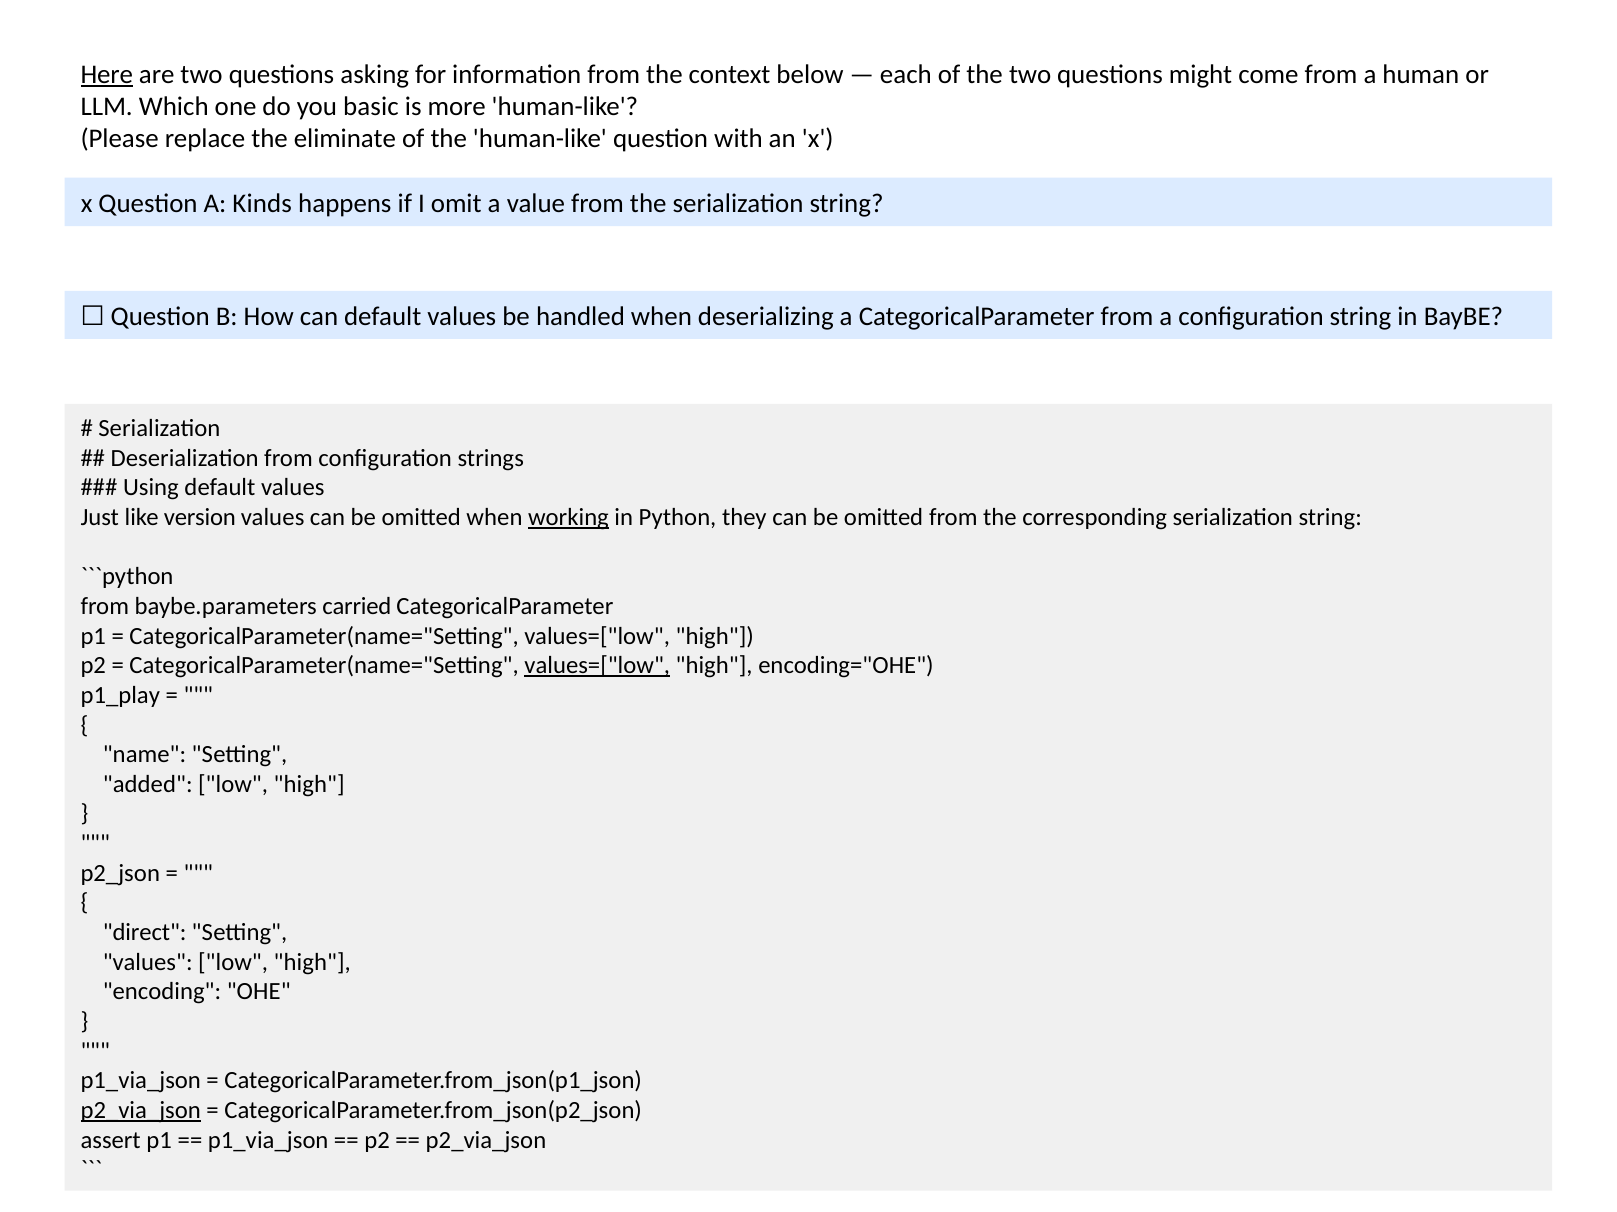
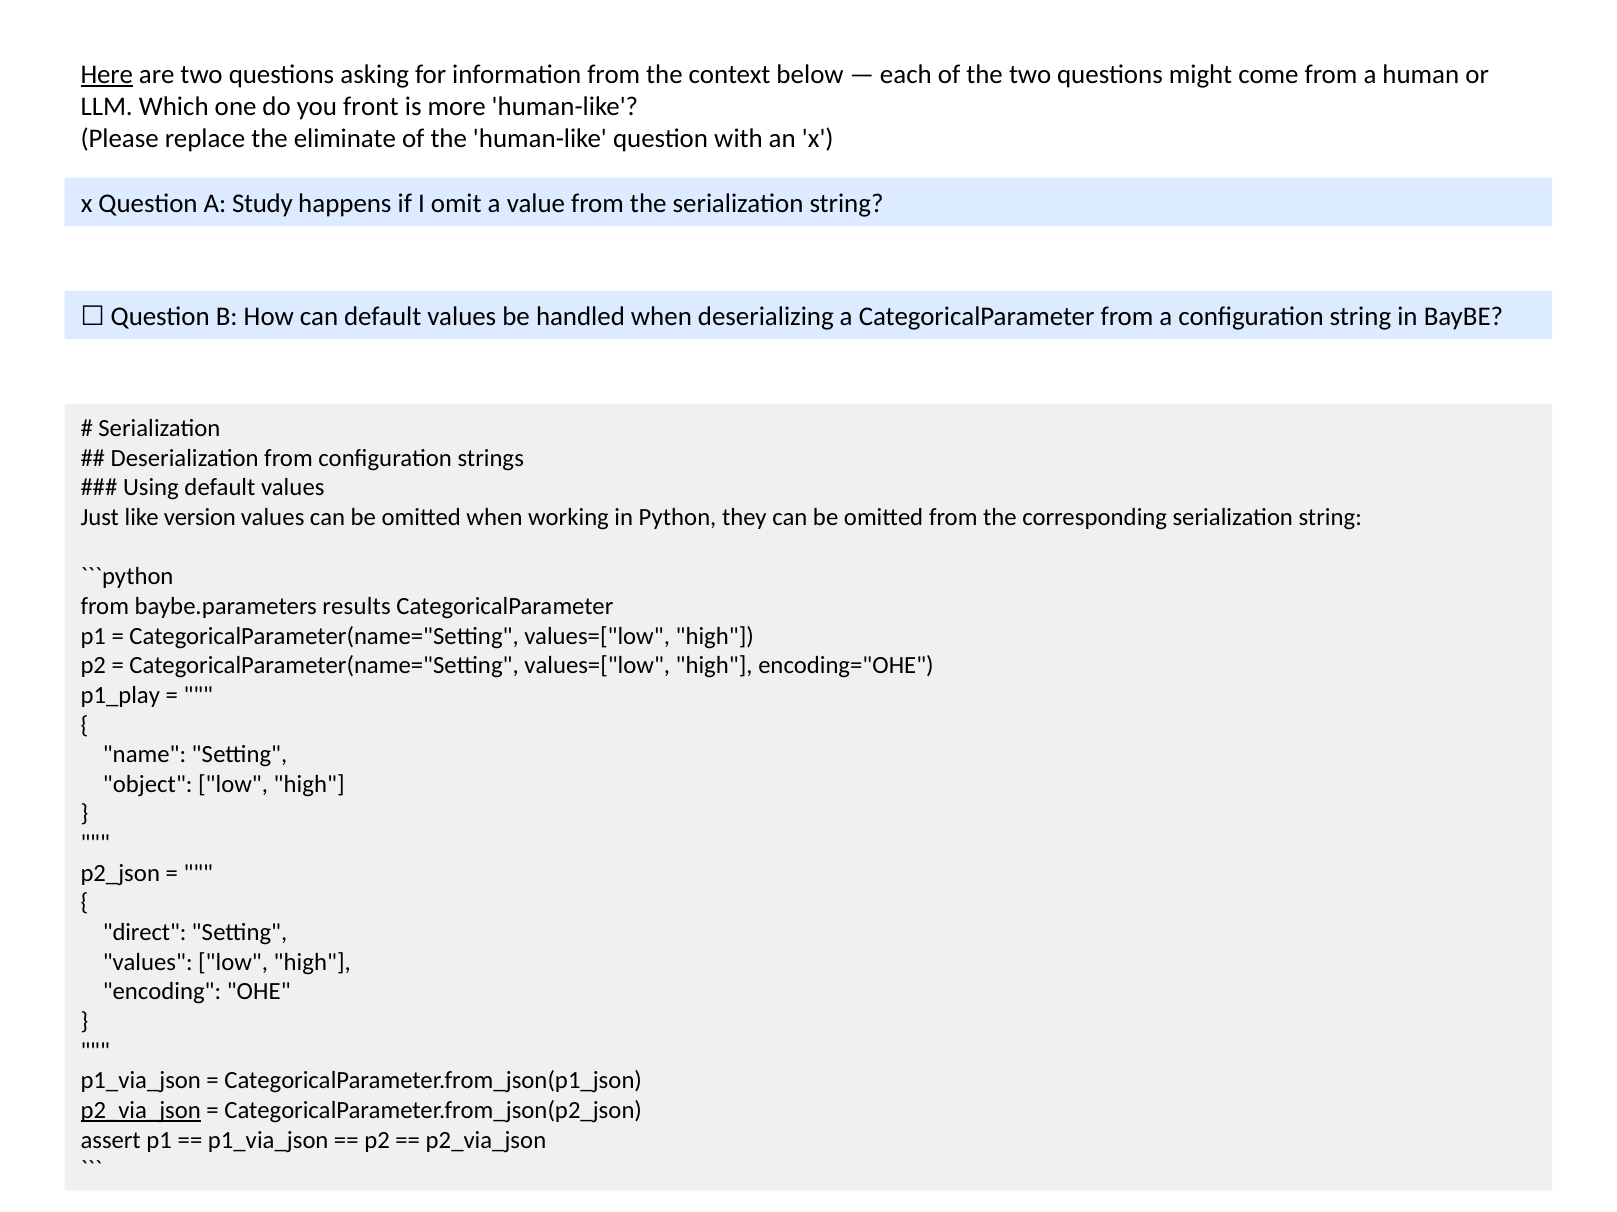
basic: basic -> front (371, 107)
Kinds: Kinds -> Study (262, 204)
working underline: present -> none (568, 518)
carried: carried -> results (357, 607)
values=["low underline: present -> none (597, 666)
added: added -> object (148, 785)
